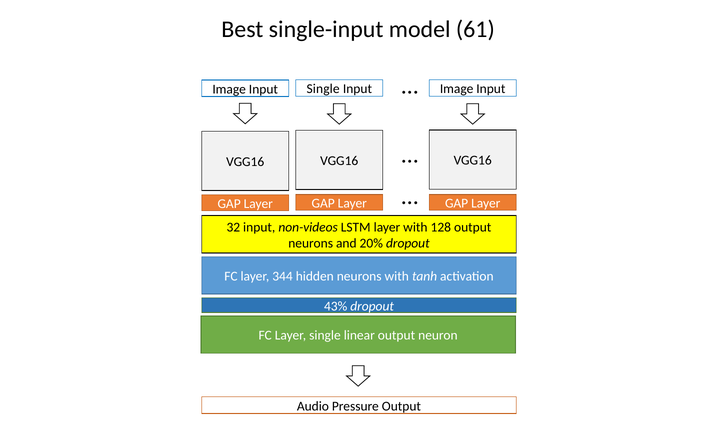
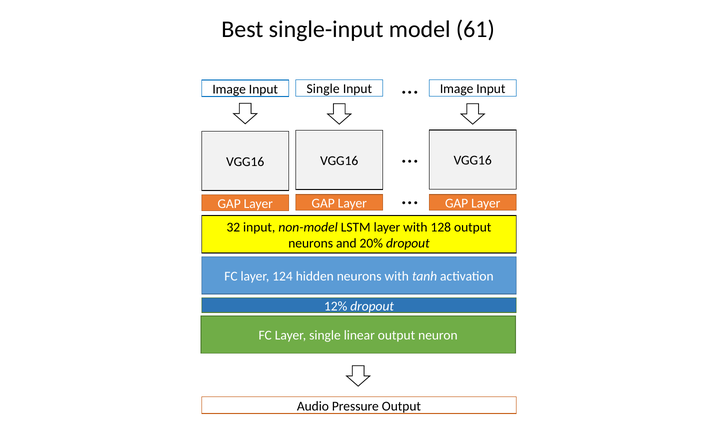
non-videos: non-videos -> non-model (308, 227)
344: 344 -> 124 (282, 276)
43%: 43% -> 12% (336, 306)
